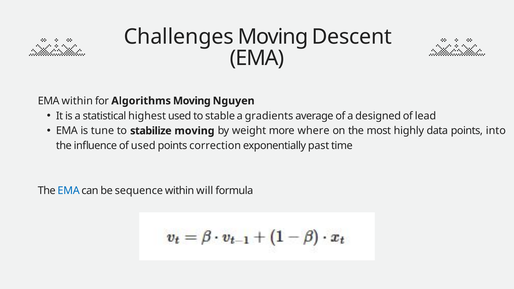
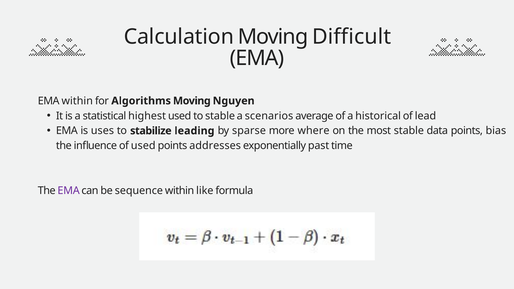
Challenges: Challenges -> Calculation (179, 37)
Descent: Descent -> Difficult (352, 37)
gradients: gradients -> scenarios (269, 116)
designed: designed -> historical (378, 116)
tune: tune -> uses (102, 131)
stabilize moving: moving -> leading (194, 131)
weight: weight -> sparse (249, 131)
most highly: highly -> stable (409, 131)
into: into -> bias (496, 131)
correction: correction -> addresses (215, 146)
EMA colour: blue -> purple (69, 191)
will: will -> like (205, 191)
